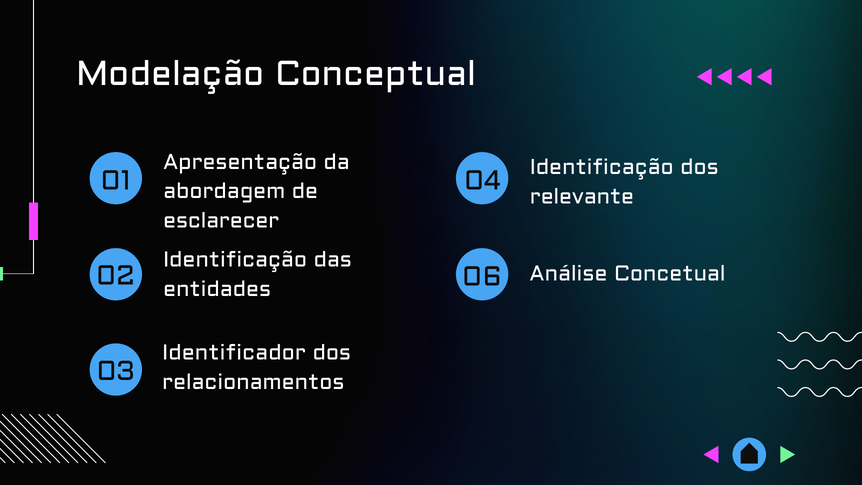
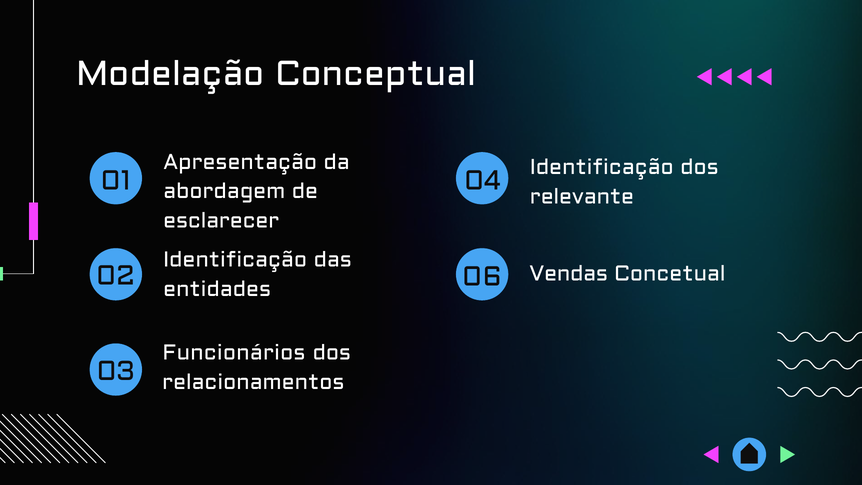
Análise: Análise -> Vendas (569, 274)
Identificador: Identificador -> Funcionários (234, 353)
